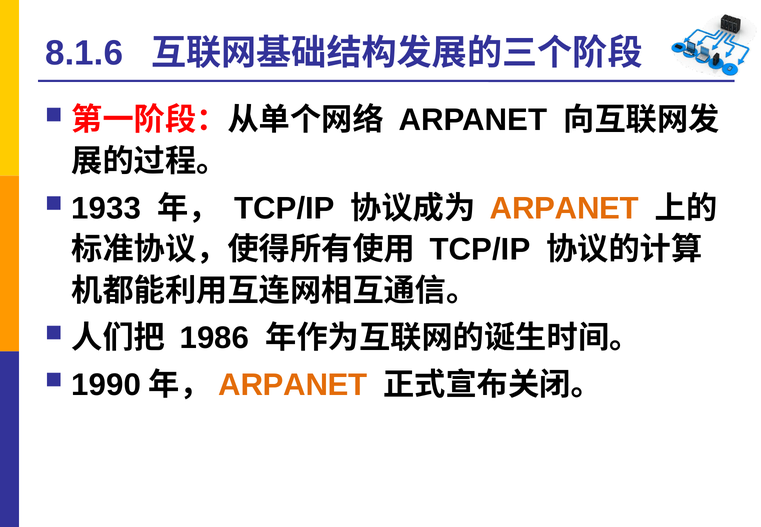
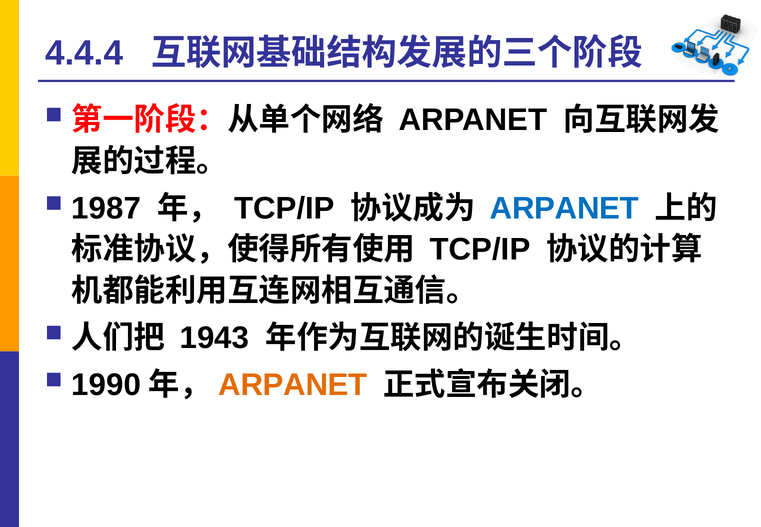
8.1.6: 8.1.6 -> 4.4.4 (84, 53)
1933: 1933 -> 1987 (106, 208)
ARPANET colour: orange -> blue (564, 208)
1986: 1986 -> 1943 (214, 338)
